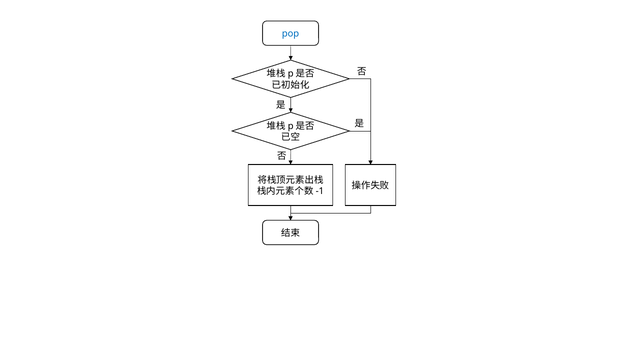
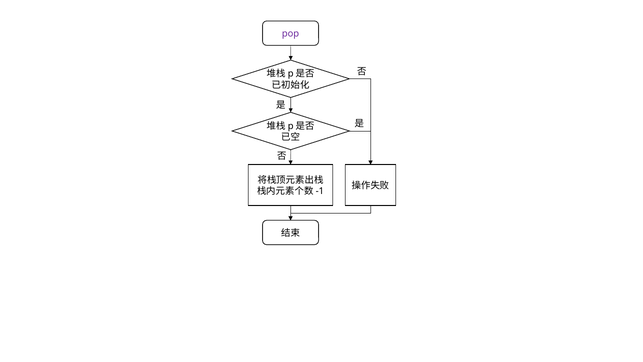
pop colour: blue -> purple (291, 34)
